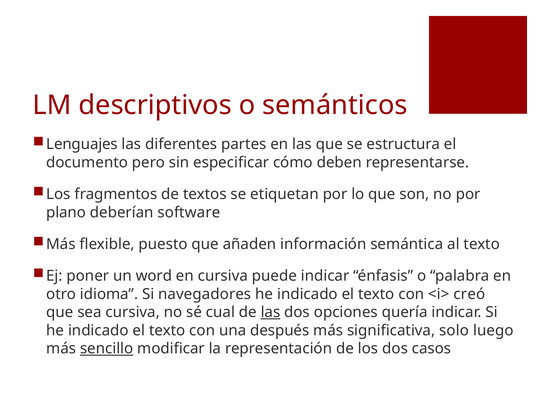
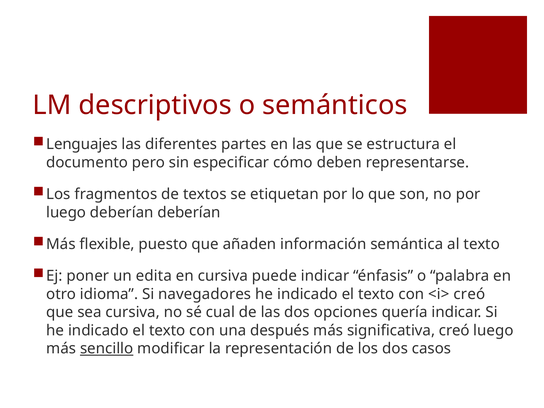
plano: plano -> luego (66, 212)
deberían software: software -> deberían (189, 212)
word: word -> edita (154, 276)
las underline: present -> none (270, 312)
significativa solo: solo -> creó (454, 330)
